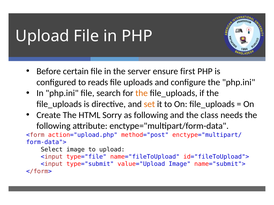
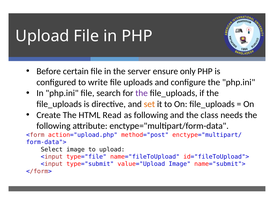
first: first -> only (188, 71)
reads: reads -> write (98, 82)
the colour: orange -> purple (142, 93)
Sorry: Sorry -> Read (112, 115)
